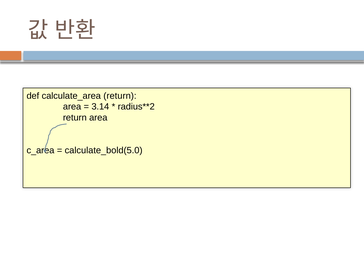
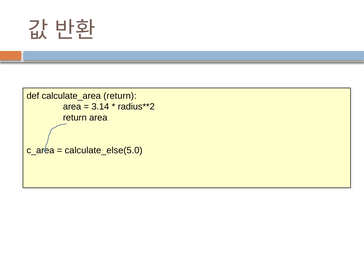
calculate_bold(5.0: calculate_bold(5.0 -> calculate_else(5.0 (104, 150)
